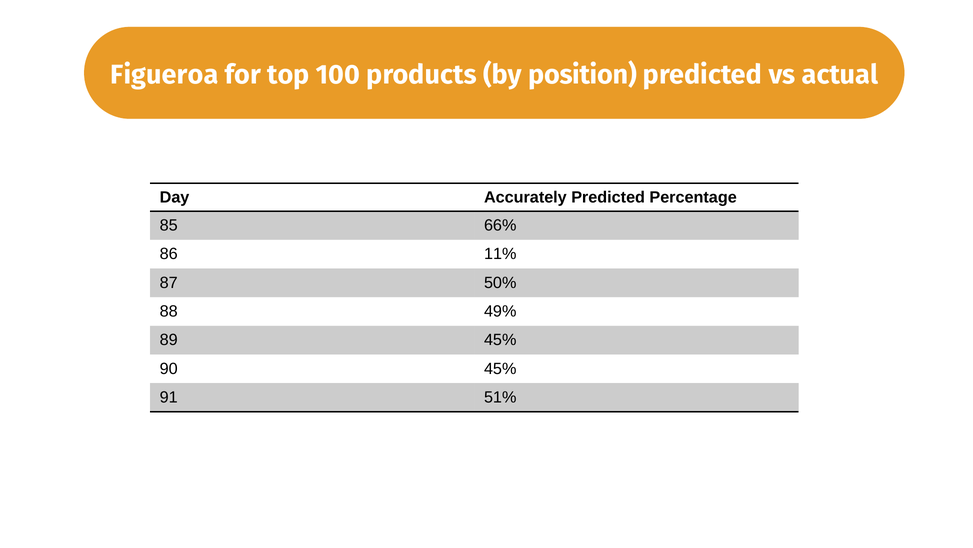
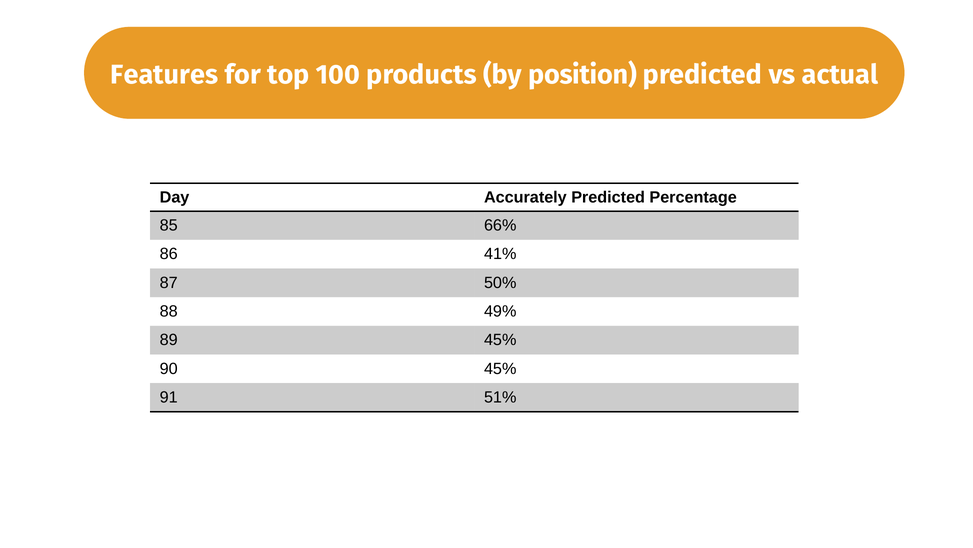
Figueroa: Figueroa -> Features (164, 75)
11%: 11% -> 41% (500, 254)
